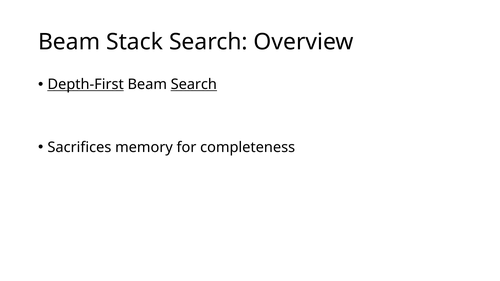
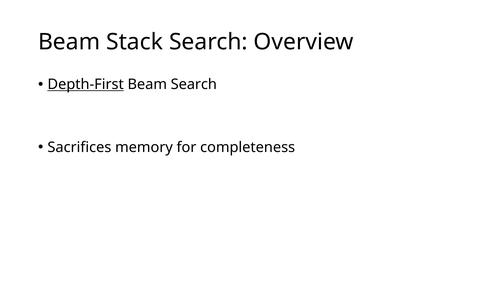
Search underline: present -> none (194, 85)
